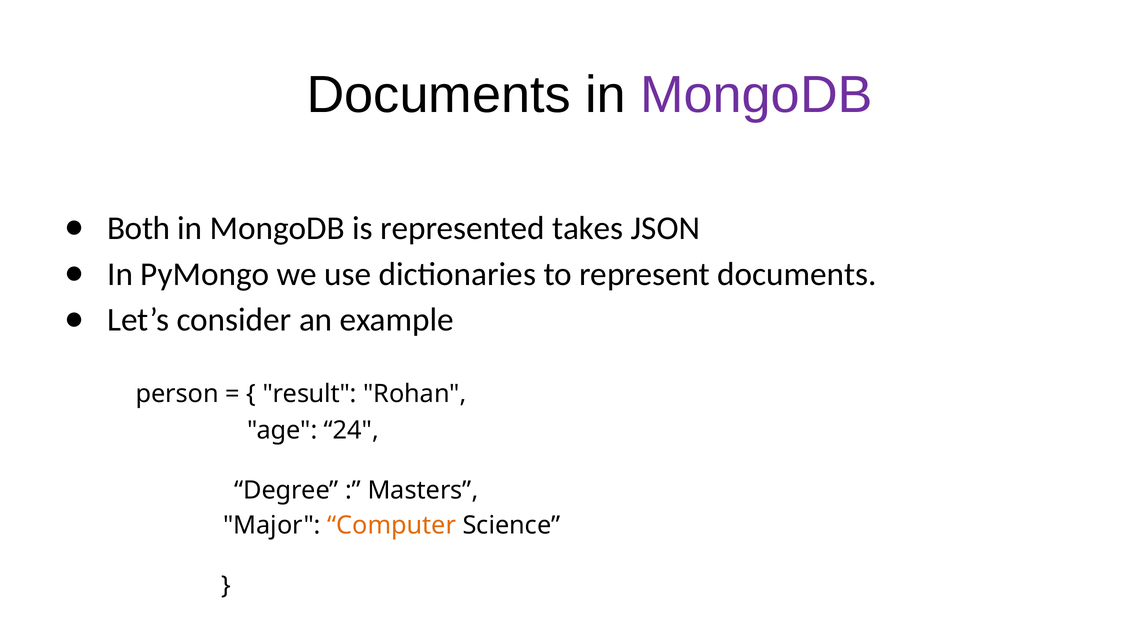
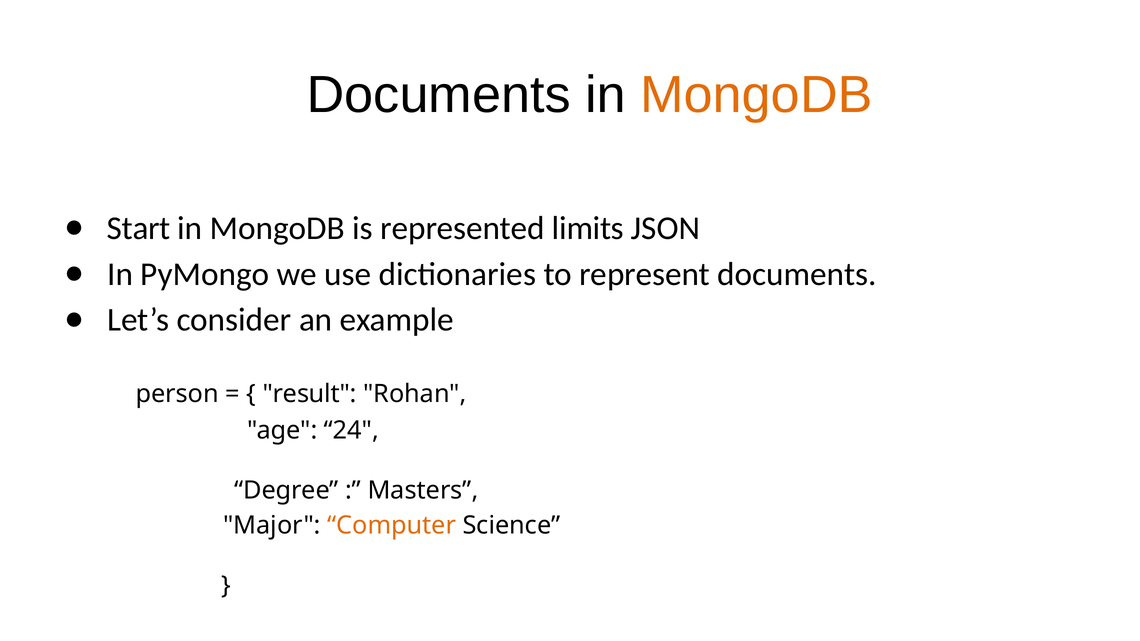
MongoDB colour: purple -> orange (756, 95)
Both: Both -> Start (139, 228)
takes: takes -> limits (588, 228)
